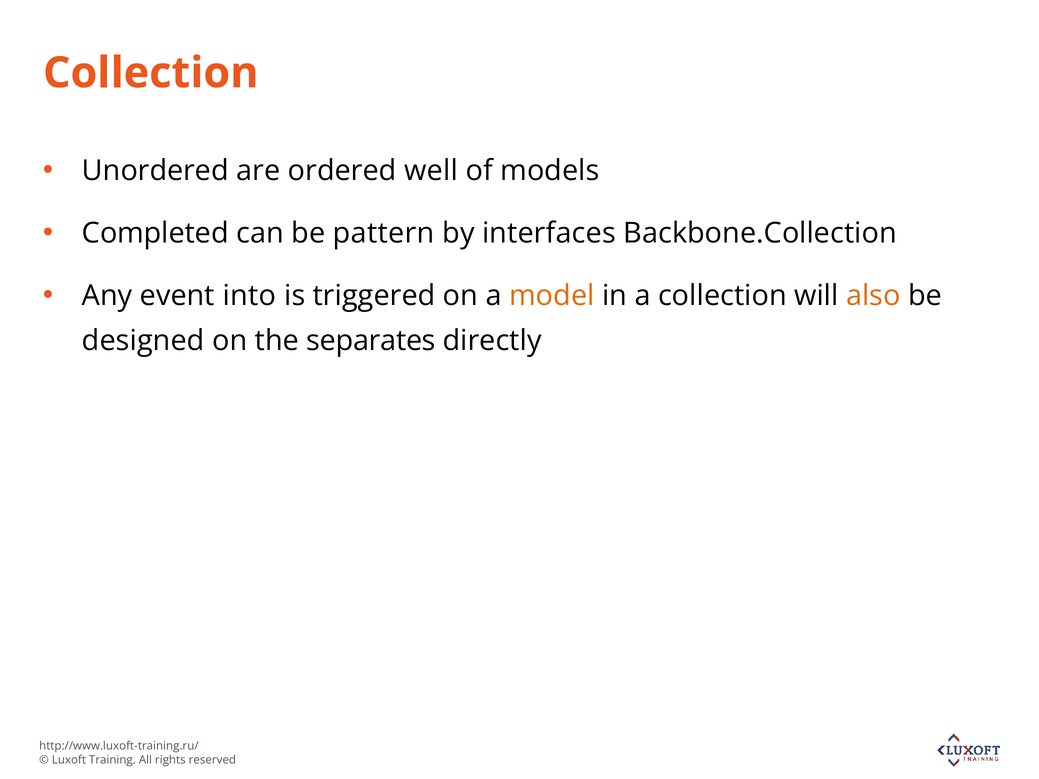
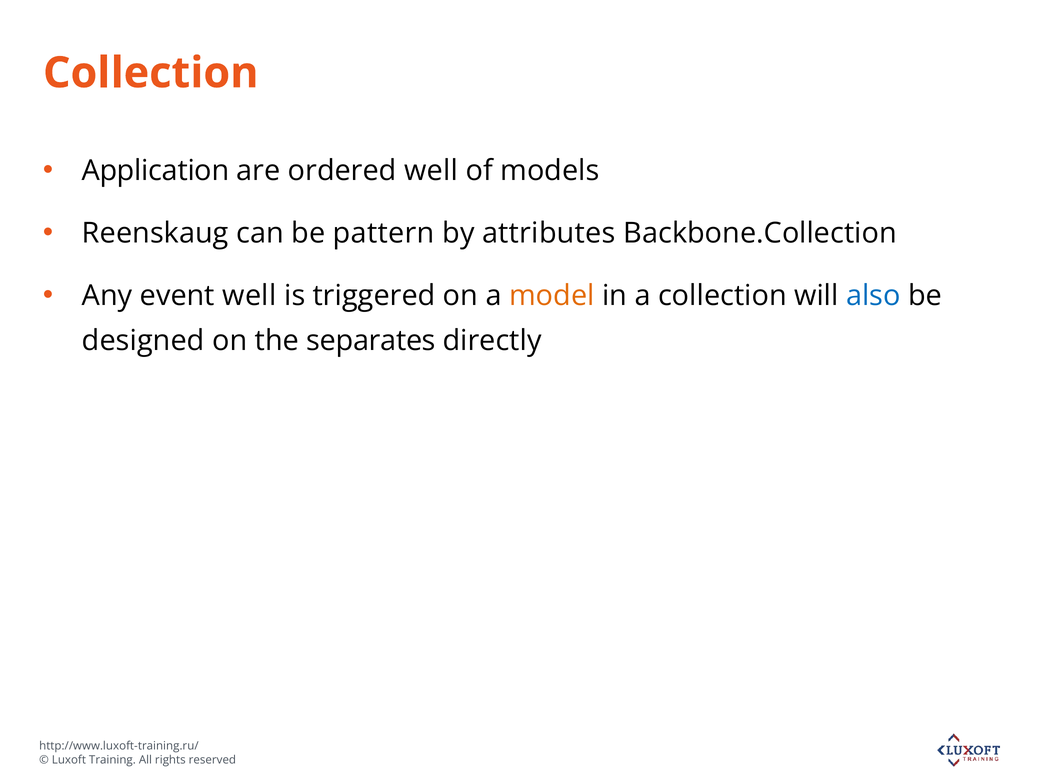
Unordered: Unordered -> Application (155, 171)
Completed: Completed -> Reenskaug (155, 233)
interfaces: interfaces -> attributes (549, 233)
event into: into -> well (249, 296)
also colour: orange -> blue (873, 296)
